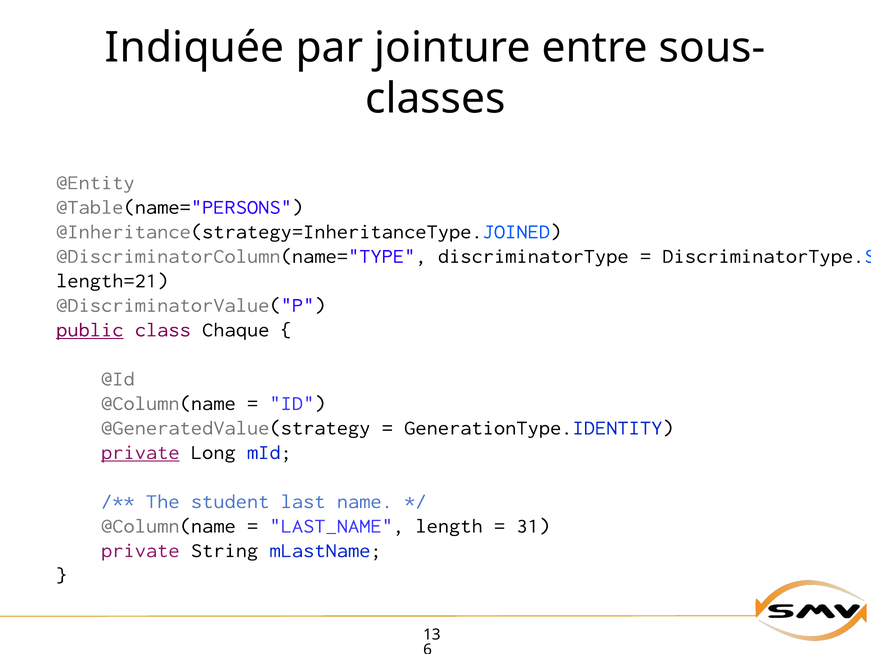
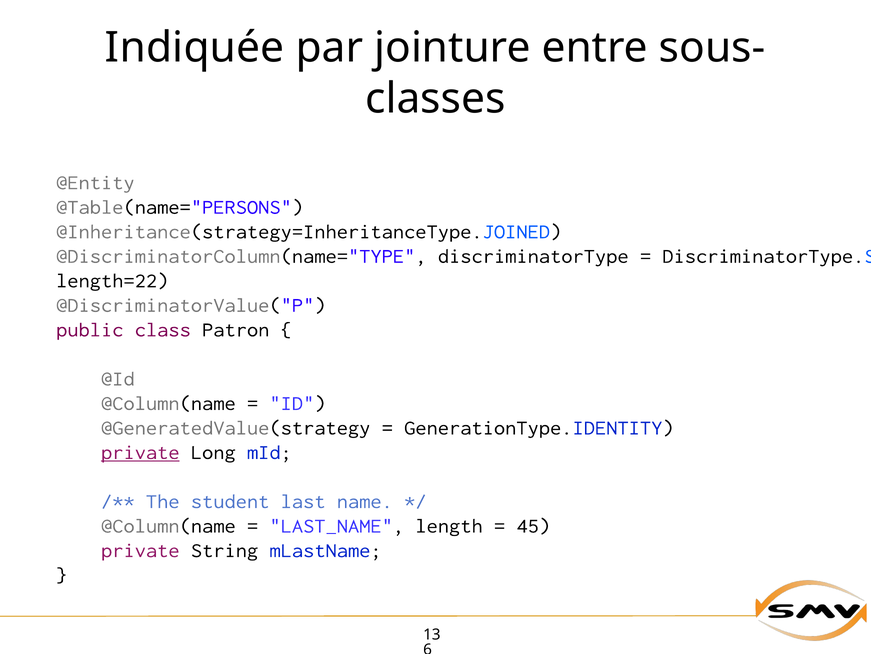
length=21: length=21 -> length=22 (112, 280)
public underline: present -> none (90, 329)
Chaque: Chaque -> Patron (236, 329)
31: 31 -> 45 (533, 525)
